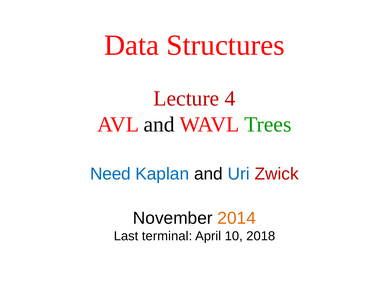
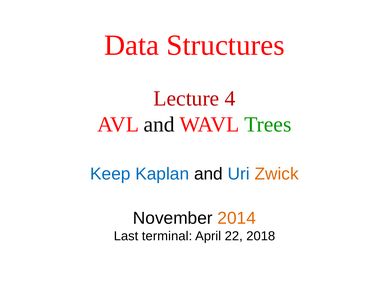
Need: Need -> Keep (110, 174)
Zwick colour: red -> orange (277, 174)
10: 10 -> 22 (234, 236)
